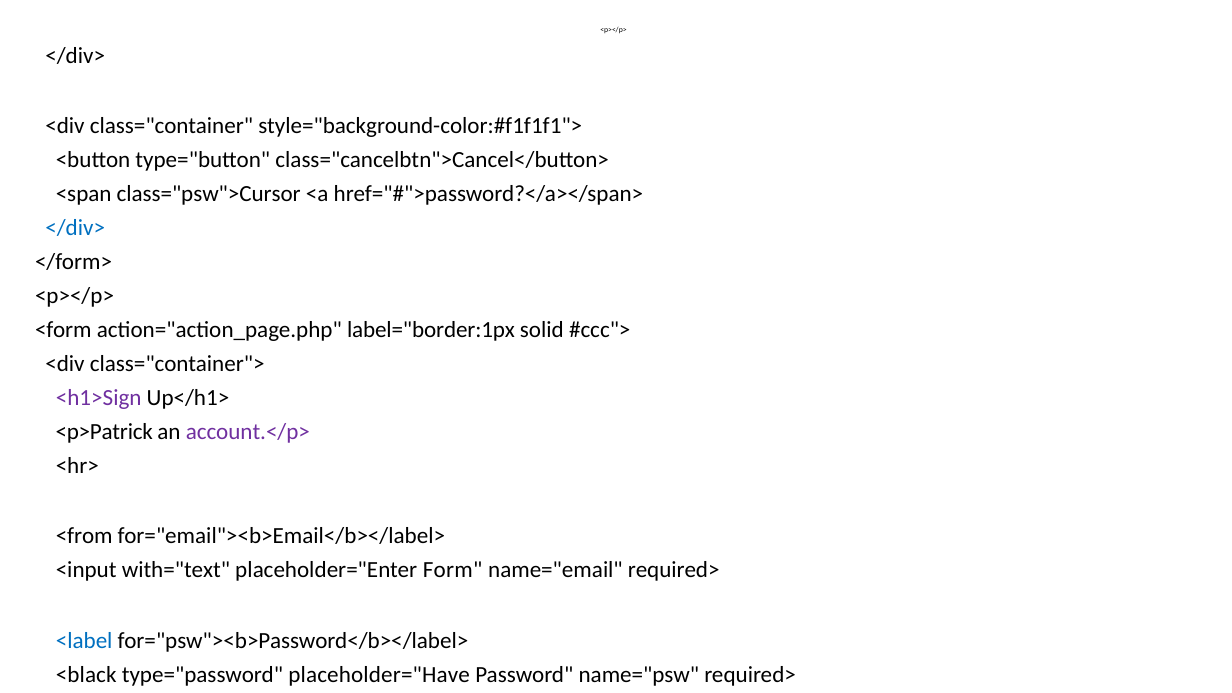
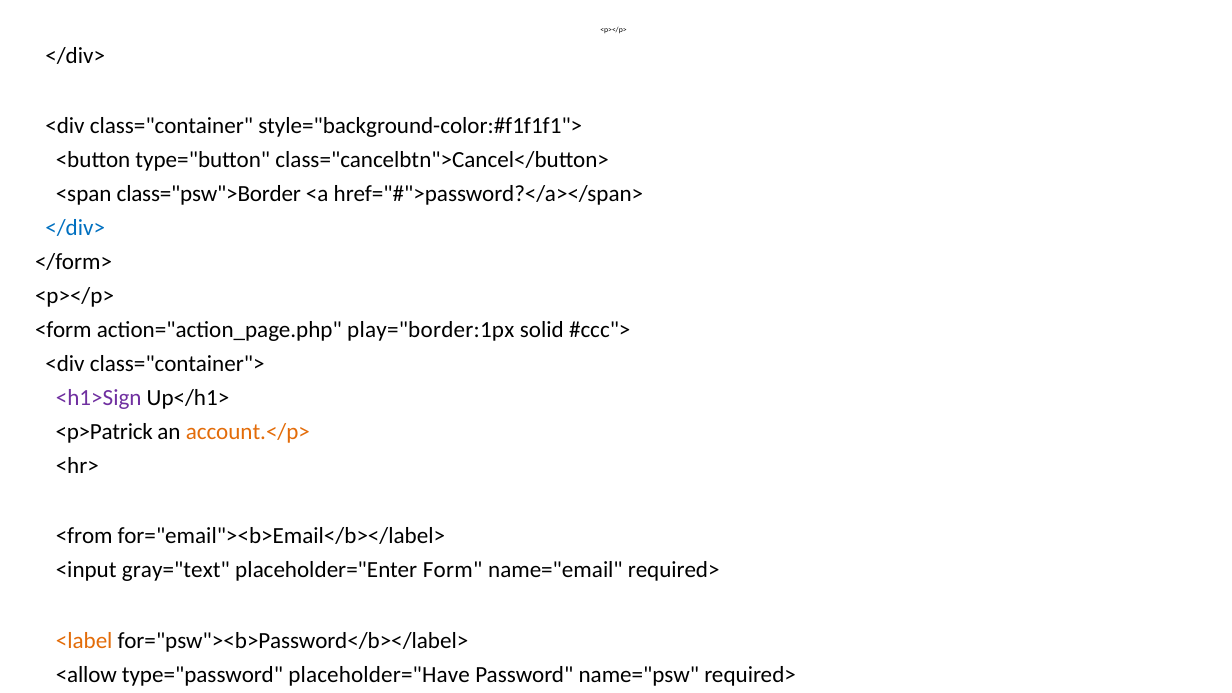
class="psw">Cursor: class="psw">Cursor -> class="psw">Border (209, 194)
label="border:1px: label="border:1px -> play="border:1px (431, 330)
account.</p> colour: purple -> orange (248, 432)
with="text: with="text -> gray="text (176, 570)
<label colour: blue -> orange (84, 641)
<black: <black -> <allow (86, 674)
